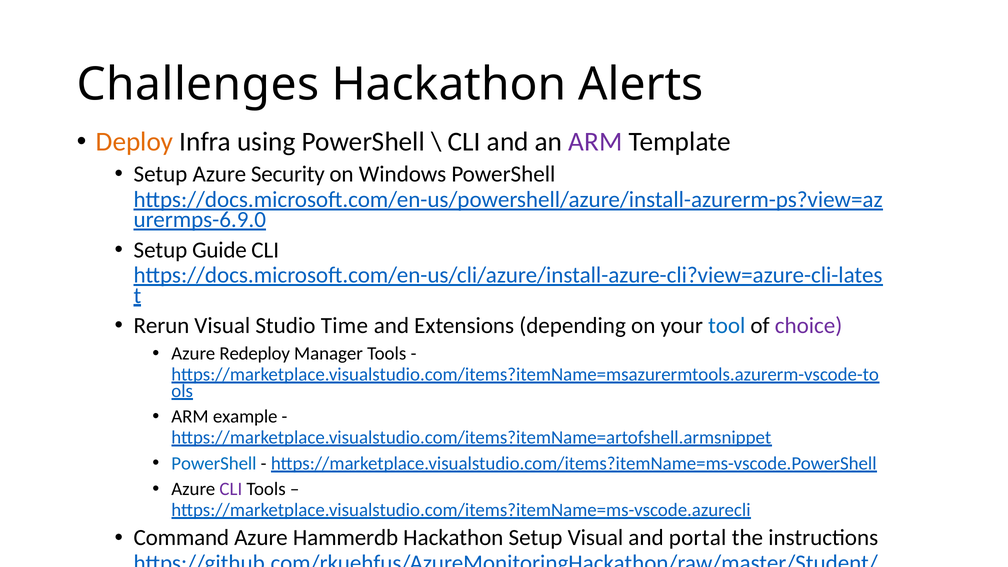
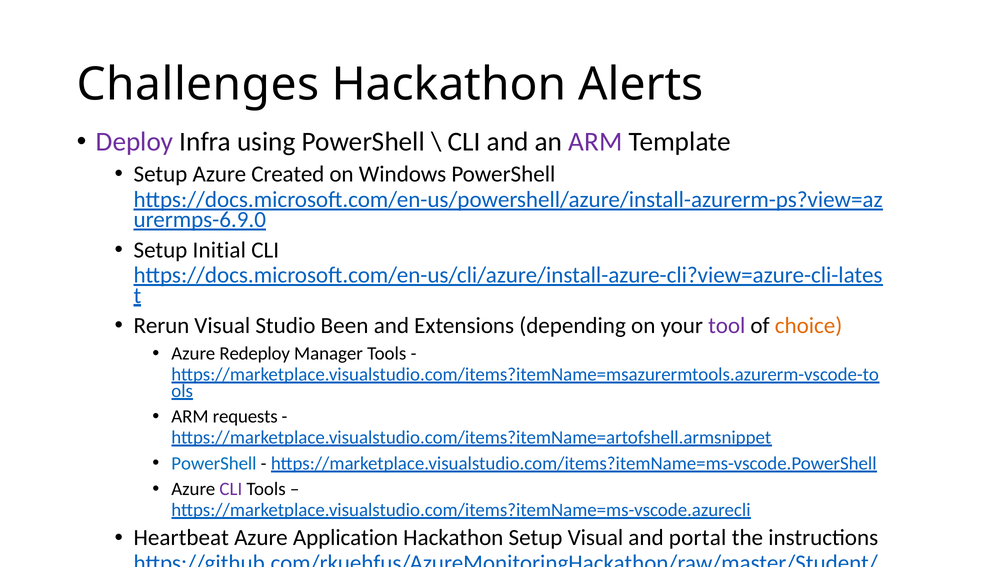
Deploy colour: orange -> purple (135, 142)
Security: Security -> Created (288, 174)
Guide: Guide -> Initial (219, 250)
Time: Time -> Been (345, 326)
tool colour: blue -> purple (727, 326)
choice colour: purple -> orange (809, 326)
example: example -> requests (245, 417)
Command: Command -> Heartbeat (181, 538)
Hammerdb: Hammerdb -> Application (346, 538)
